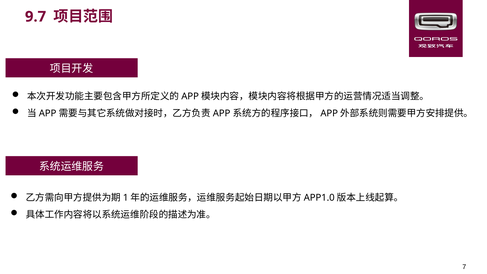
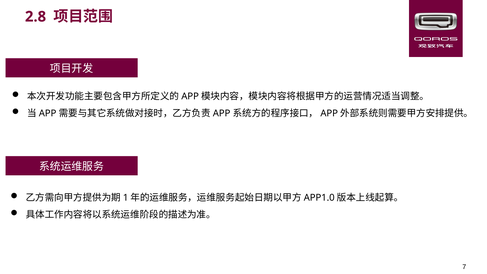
9.7: 9.7 -> 2.8 (36, 17)
